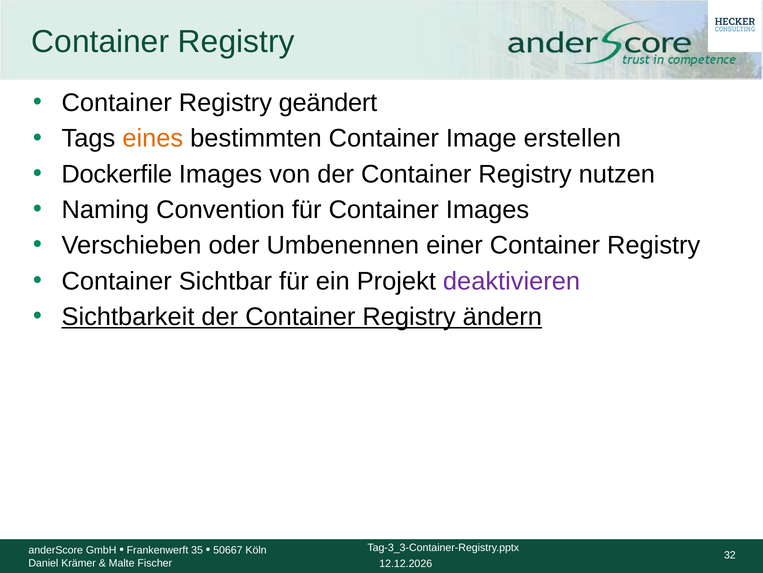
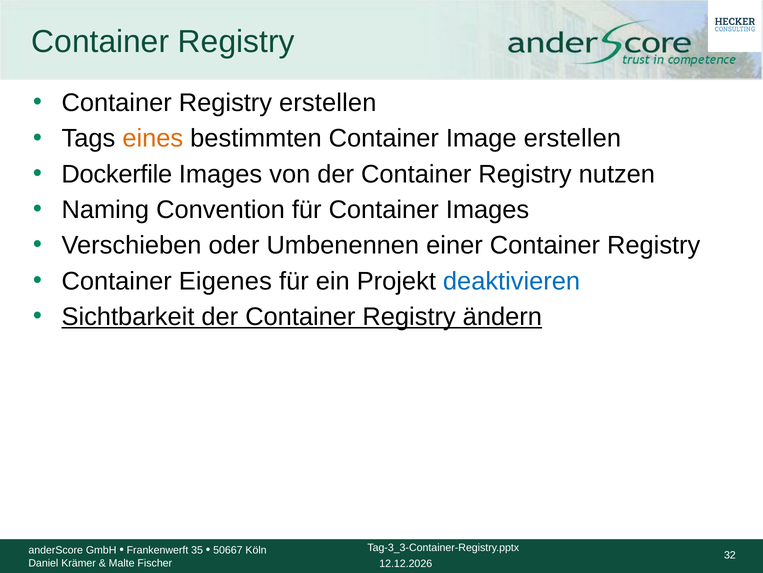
Registry geändert: geändert -> erstellen (328, 103)
Sichtbar: Sichtbar -> Eigenes (225, 281)
deaktivieren colour: purple -> blue (512, 281)
